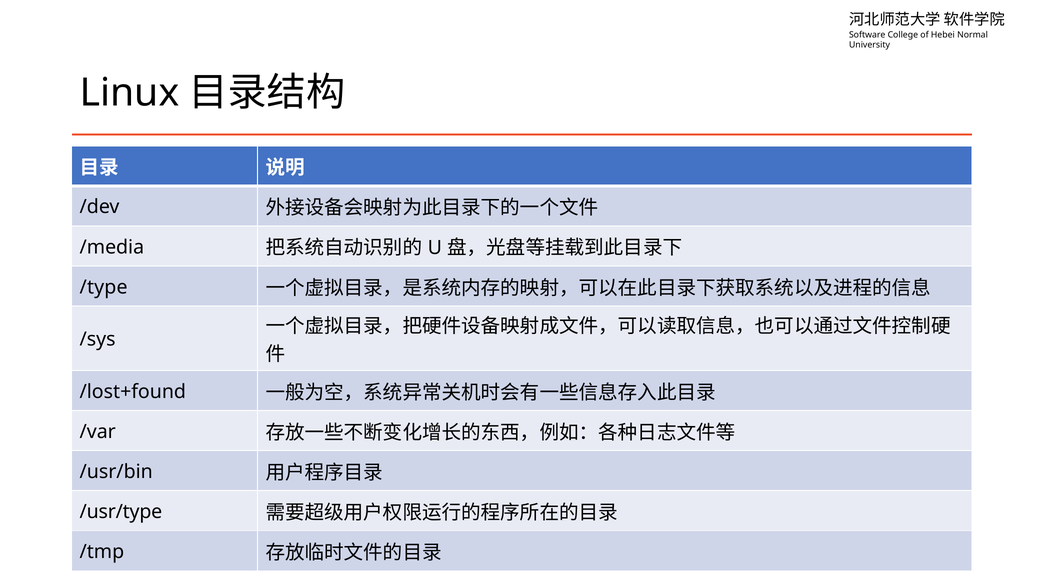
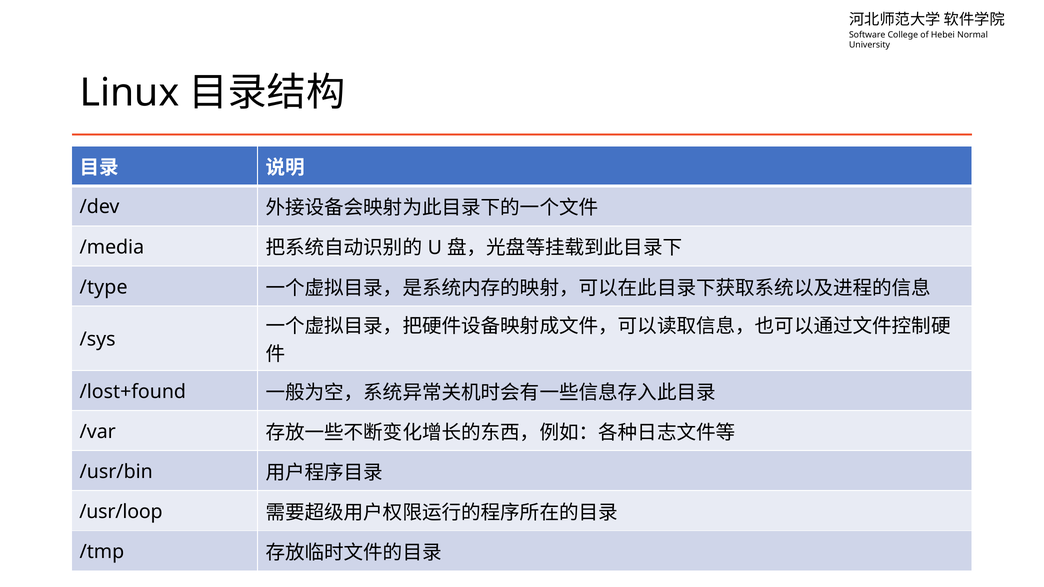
/usr/type: /usr/type -> /usr/loop (121, 512)
